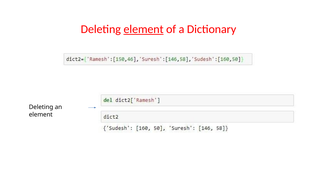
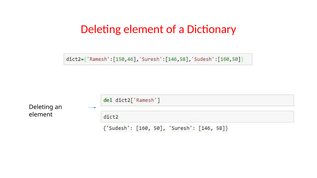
element underline: present -> none (144, 29)
